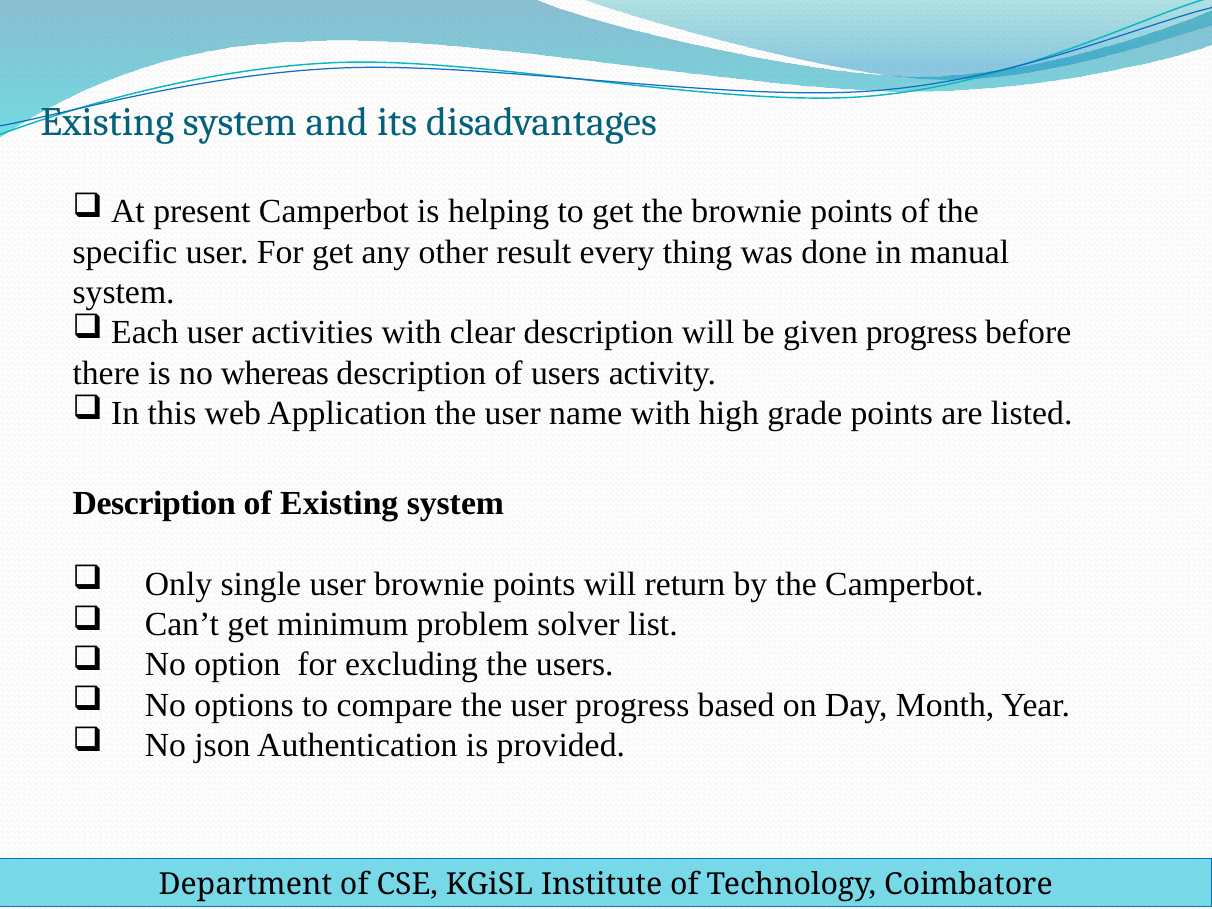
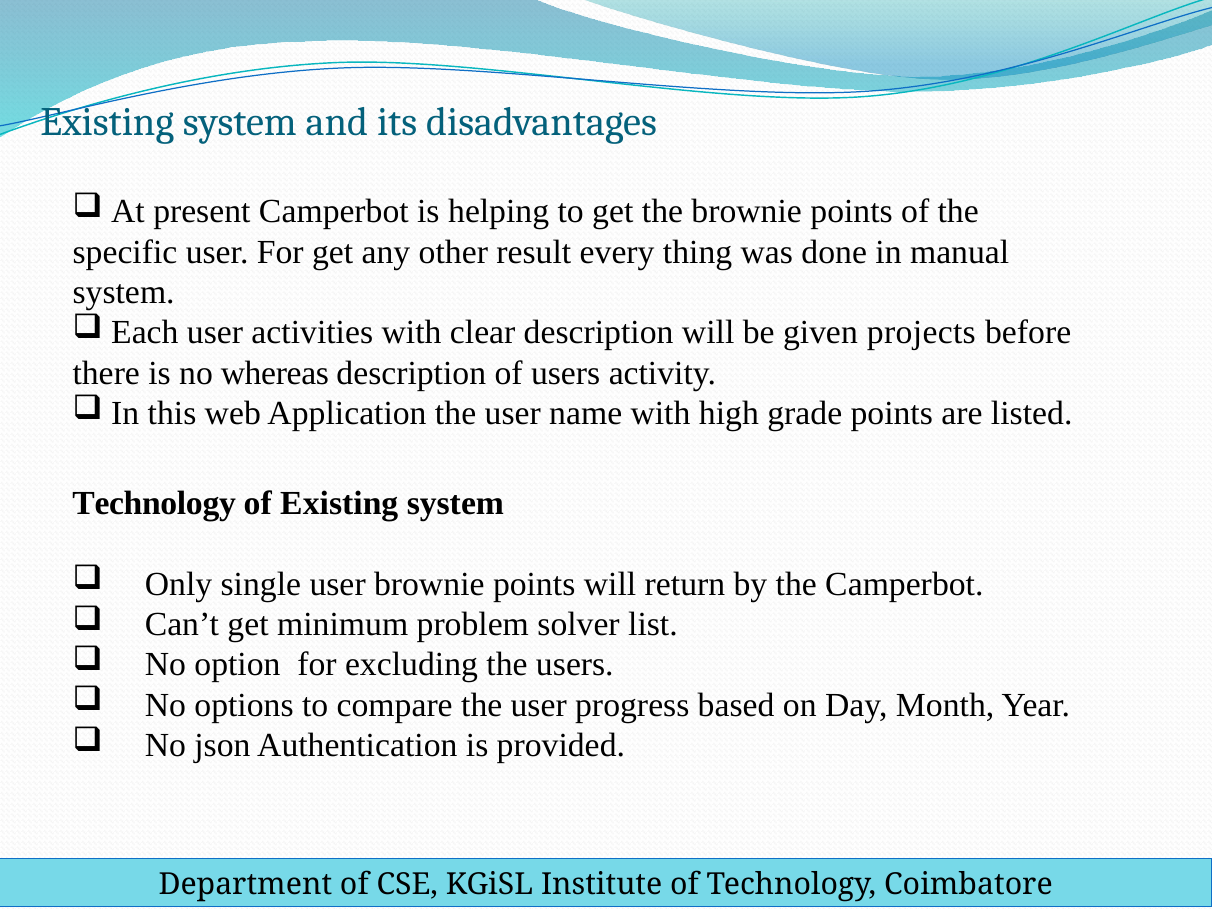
given progress: progress -> projects (921, 333)
Description: Description -> Technology (154, 503)
